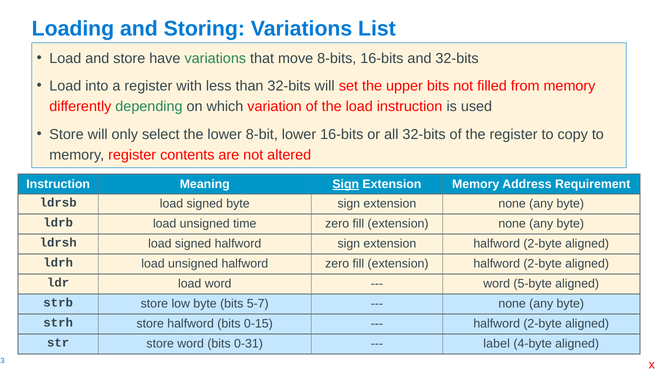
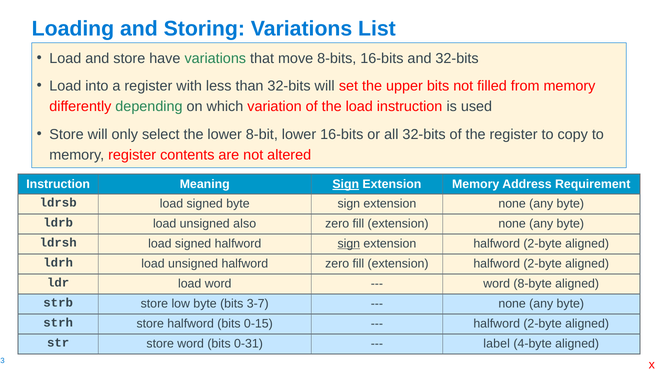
time: time -> also (245, 224)
sign underline: none -> present (349, 244)
5-byte: 5-byte -> 8-byte (533, 284)
5-7: 5-7 -> 3-7 (258, 304)
